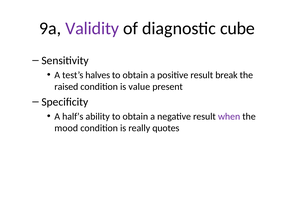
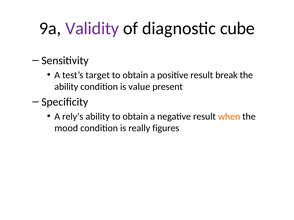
halves: halves -> target (98, 75)
raised: raised -> ability (66, 87)
half’s: half’s -> rely’s (73, 117)
when colour: purple -> orange (229, 117)
quotes: quotes -> figures (166, 128)
